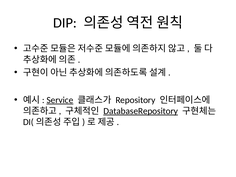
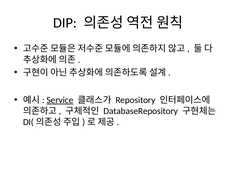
DatabaseRepository underline: present -> none (141, 111)
